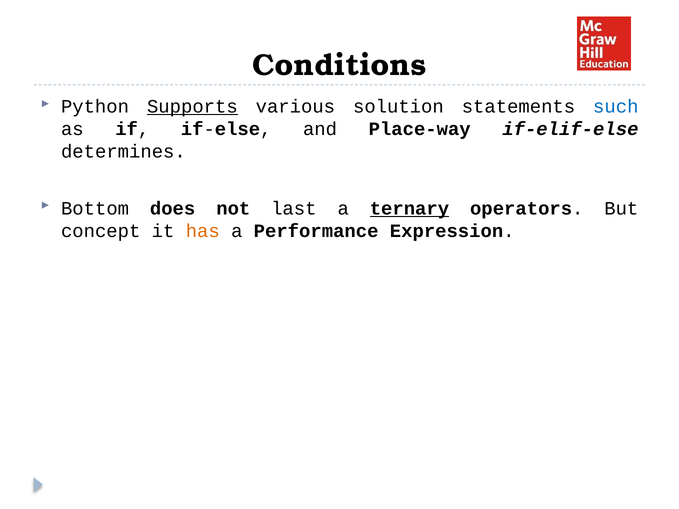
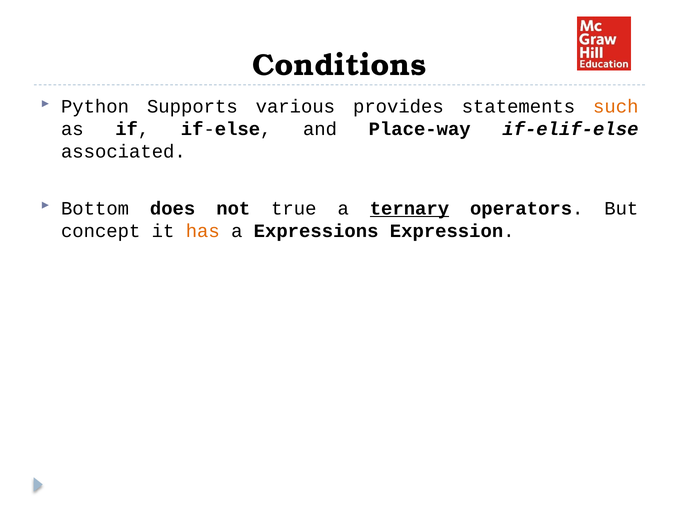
Supports underline: present -> none (192, 107)
solution: solution -> provides (398, 107)
such colour: blue -> orange (616, 107)
determines: determines -> associated (123, 152)
last: last -> true (294, 208)
Performance: Performance -> Expressions (316, 231)
